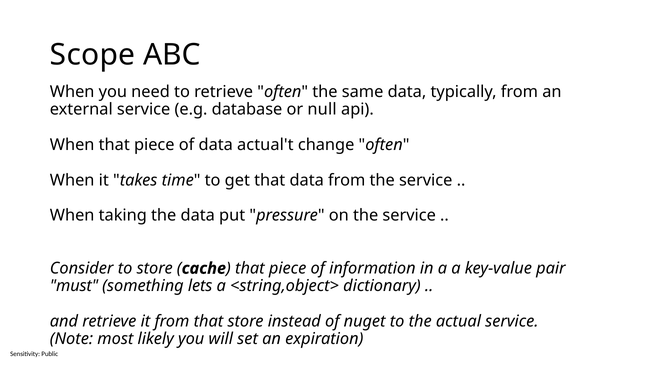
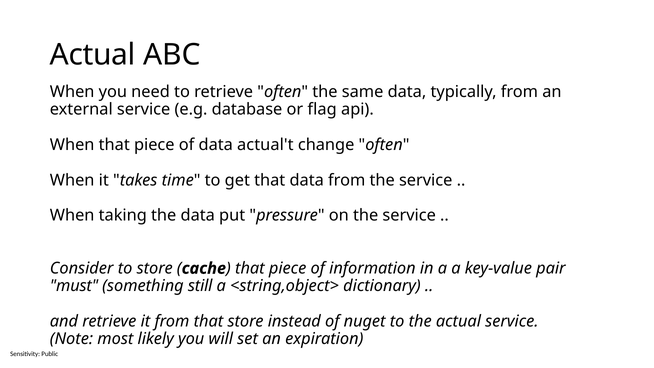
Scope: Scope -> Actual (93, 55)
null: null -> flag (322, 109)
lets: lets -> still (200, 286)
